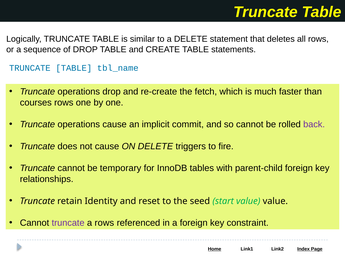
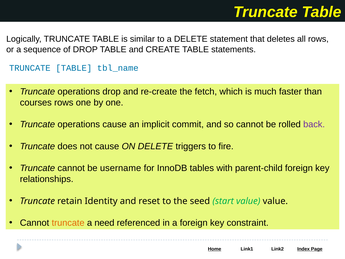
temporary: temporary -> username (121, 168)
truncate colour: purple -> orange (68, 223)
a rows: rows -> need (104, 223)
